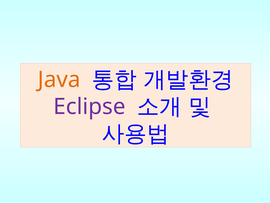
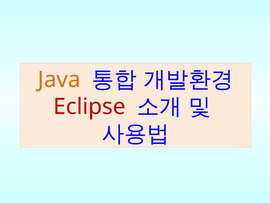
Eclipse colour: purple -> red (89, 106)
